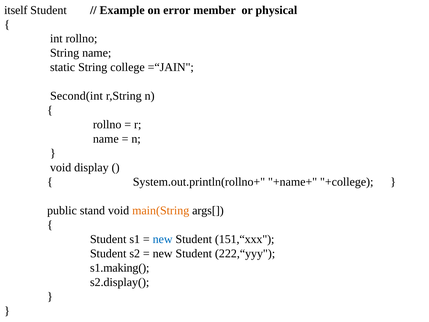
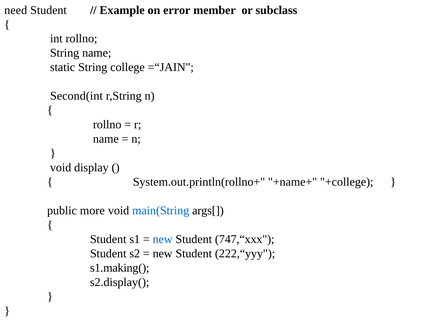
itself: itself -> need (16, 10)
physical: physical -> subclass (276, 10)
stand: stand -> more (92, 210)
main(String colour: orange -> blue (161, 210)
151,“xxx: 151,“xxx -> 747,“xxx (245, 239)
